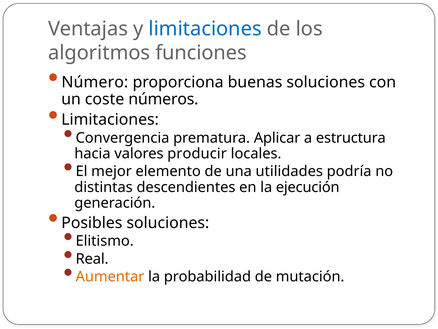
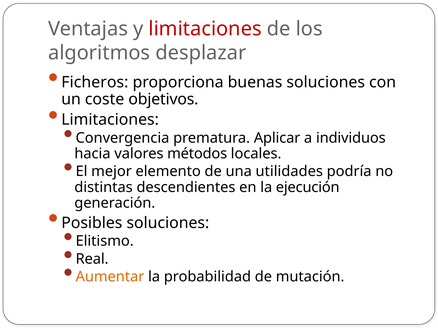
limitaciones colour: blue -> red (205, 29)
funciones: funciones -> desplazar (201, 53)
Número: Número -> Ficheros (95, 82)
números: números -> objetivos (163, 99)
estructura: estructura -> individuos (351, 138)
producir: producir -> métodos (197, 153)
